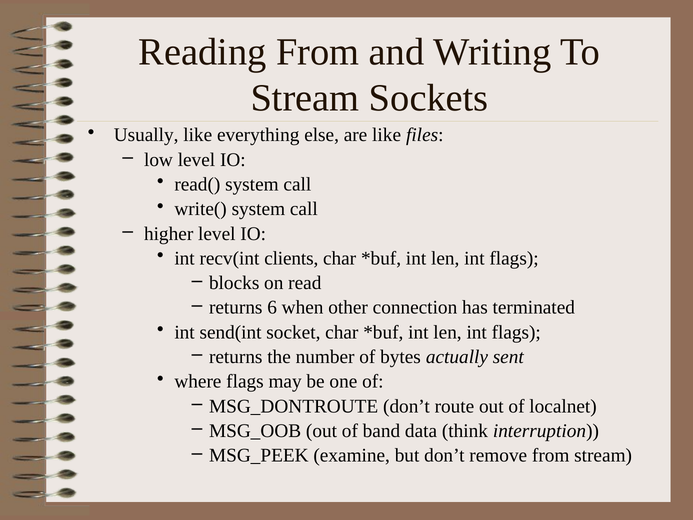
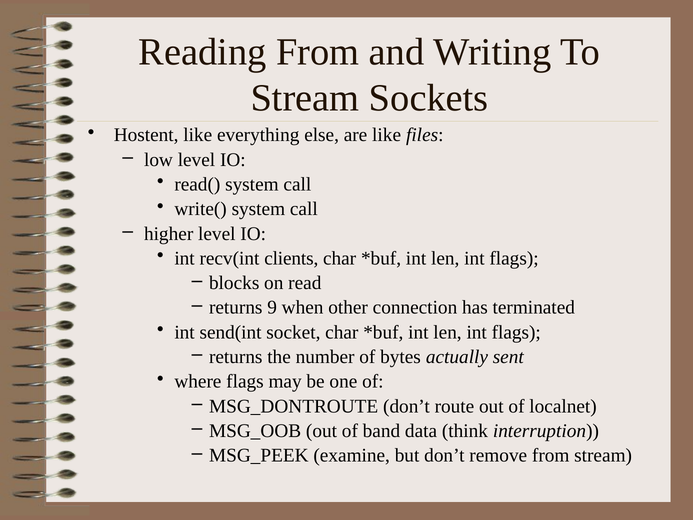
Usually: Usually -> Hostent (146, 135)
6: 6 -> 9 (272, 307)
